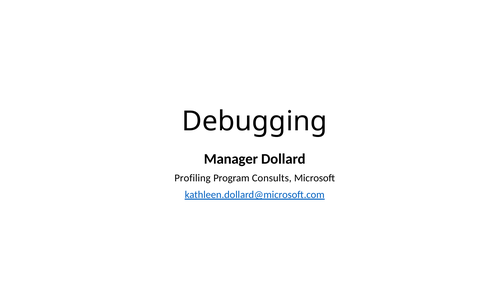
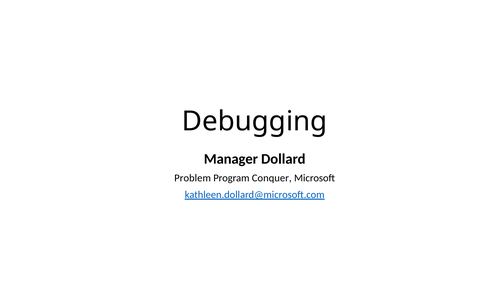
Profiling: Profiling -> Problem (193, 178)
Consults: Consults -> Conquer (272, 178)
